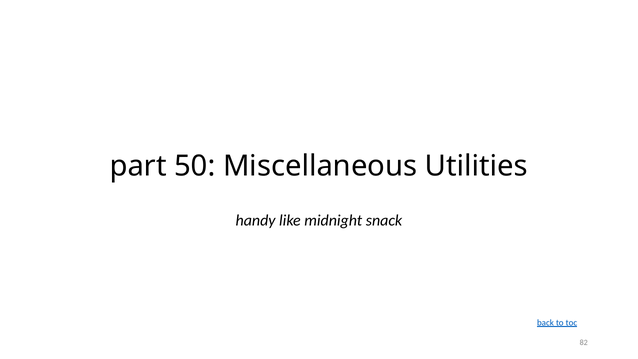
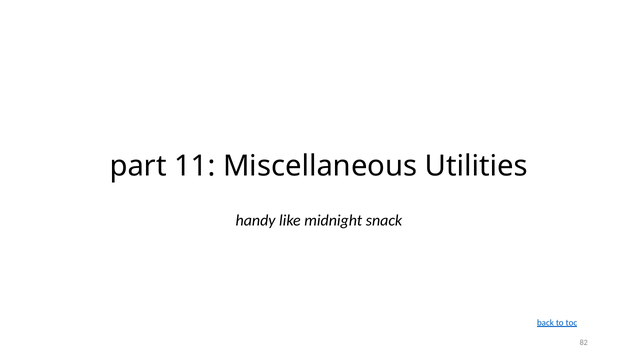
50: 50 -> 11 (195, 166)
